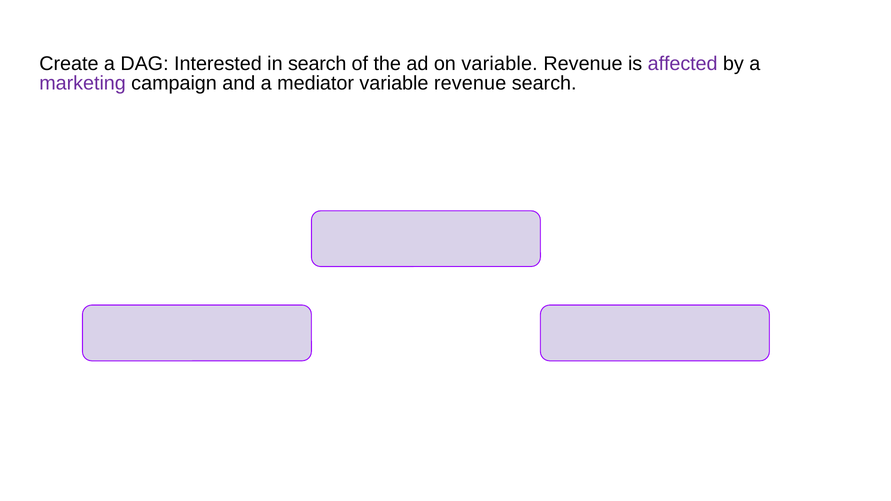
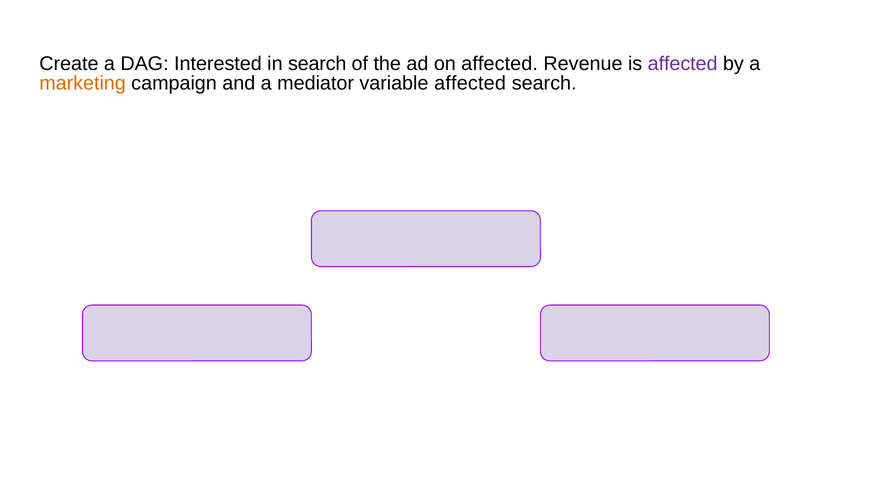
on variable: variable -> affected (500, 64)
marketing colour: purple -> orange (83, 83)
mediator variable revenue: revenue -> affected (470, 83)
